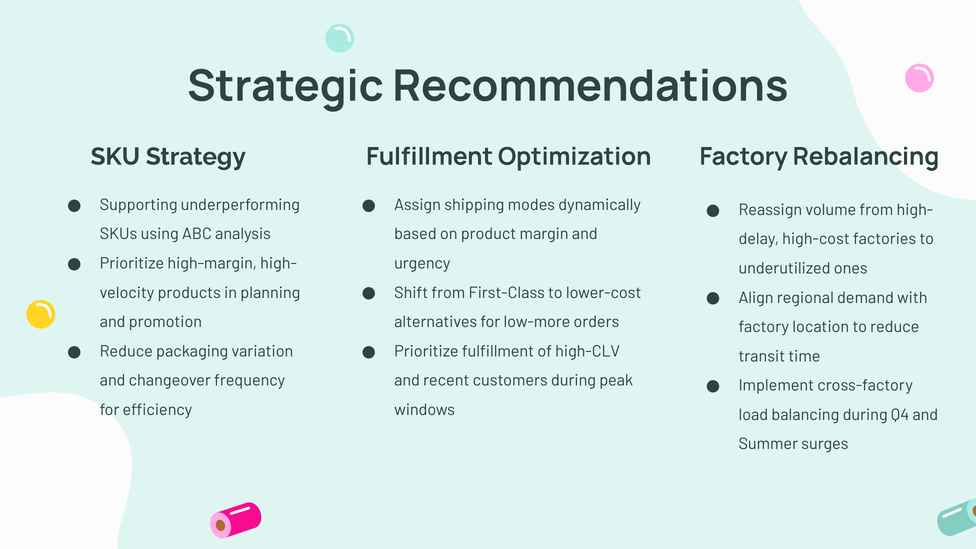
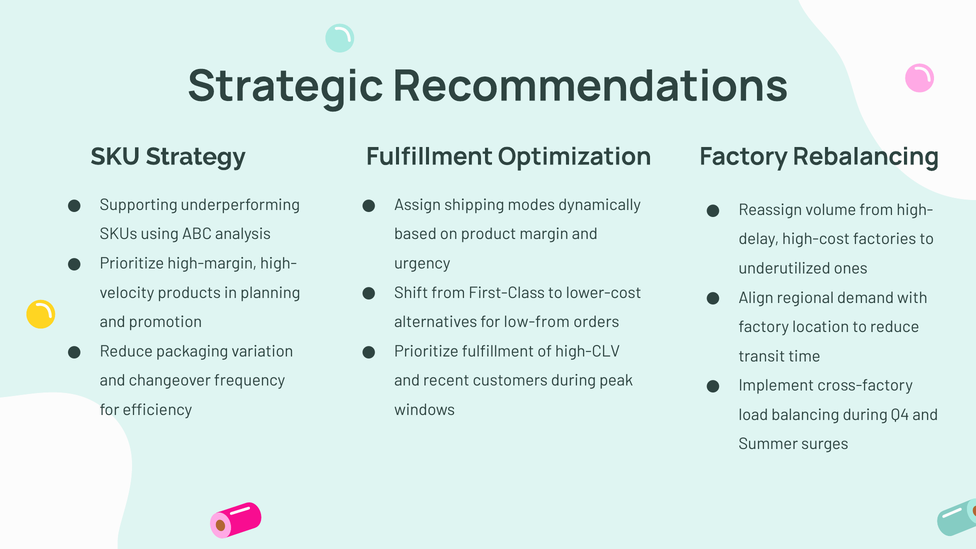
low-more: low-more -> low-from (537, 322)
